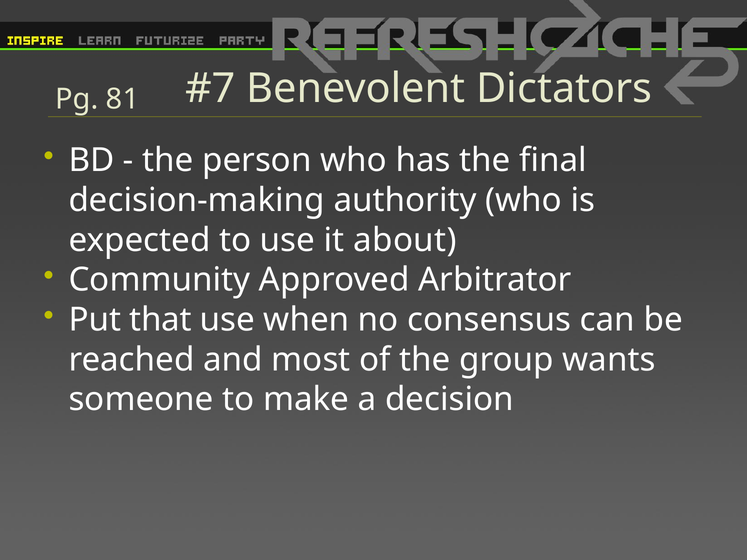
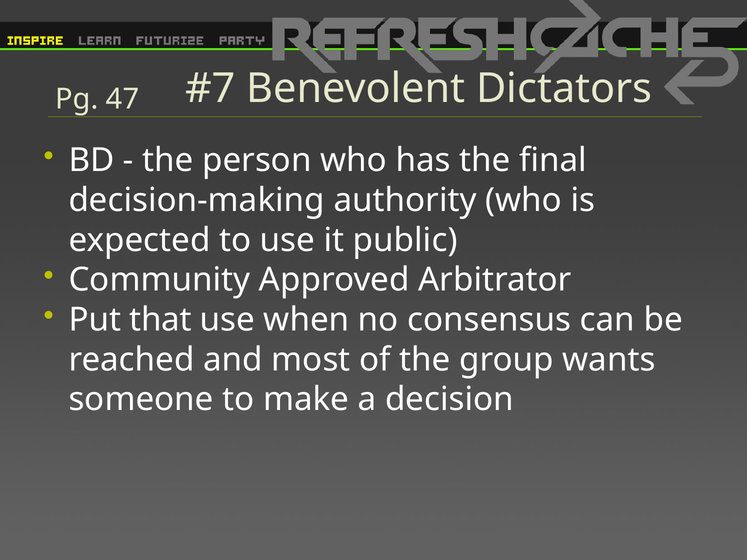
81: 81 -> 47 (123, 99)
about: about -> public (405, 240)
